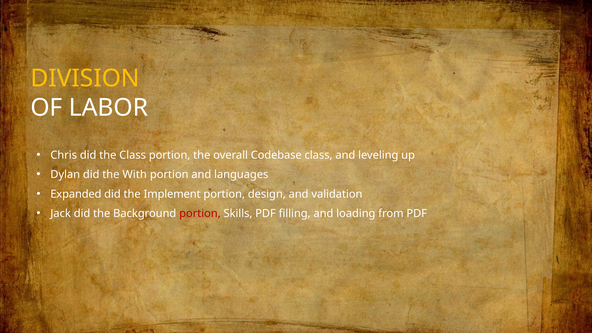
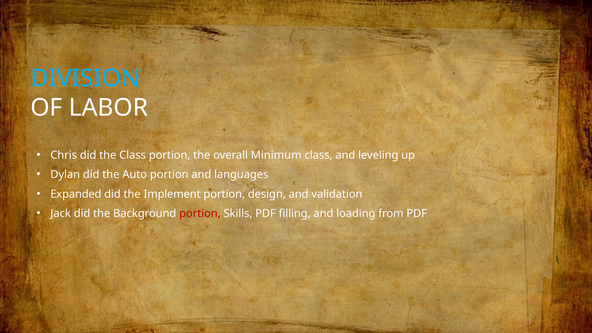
DIVISION colour: yellow -> light blue (85, 78)
Codebase: Codebase -> Minimum (276, 155)
With: With -> Auto (135, 175)
